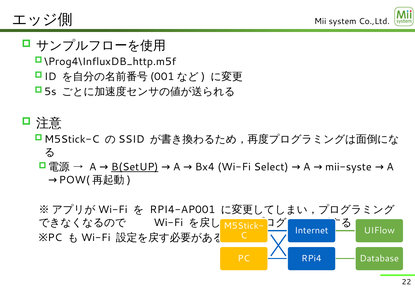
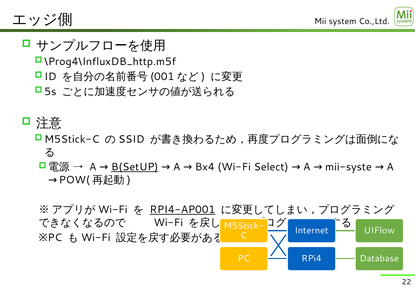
RPI4-AP001 underline: none -> present (182, 209)
